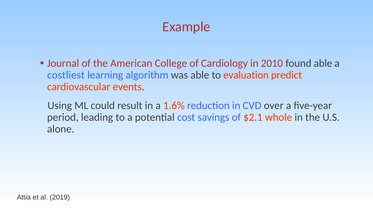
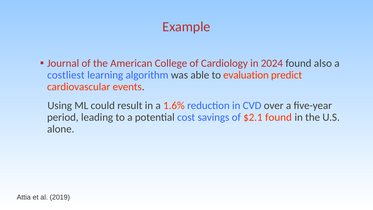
2010: 2010 -> 2024 (272, 63)
found able: able -> also (323, 63)
$2.1 whole: whole -> found (278, 117)
